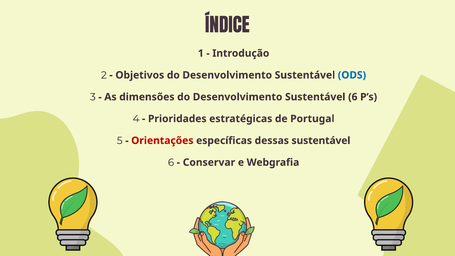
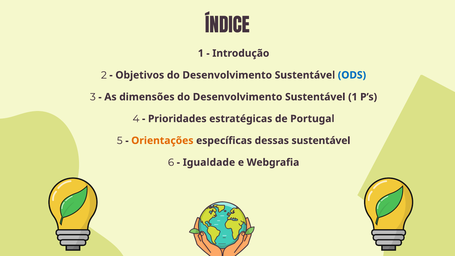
Desenvolvimento Sustentável 6: 6 -> 1 (353, 97)
Orientações colour: red -> orange (162, 141)
Conservar: Conservar -> Igualdade (209, 162)
